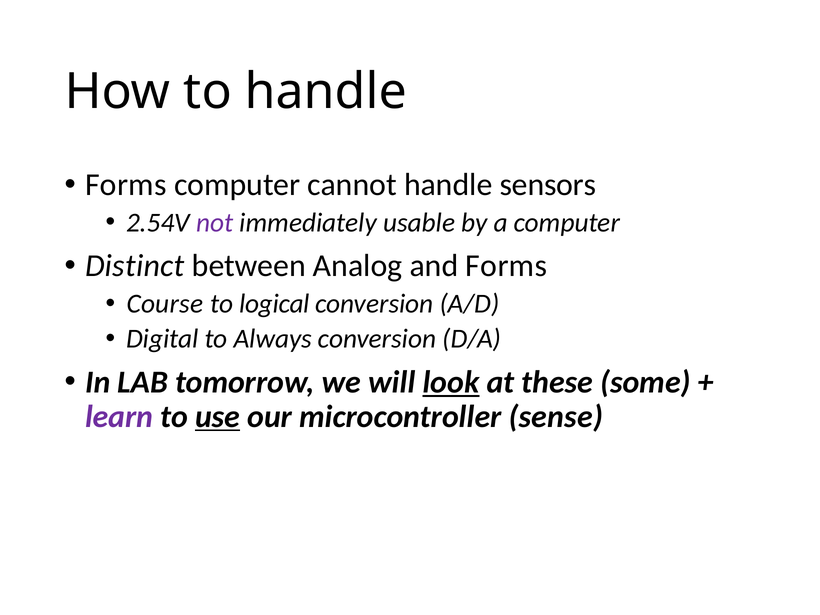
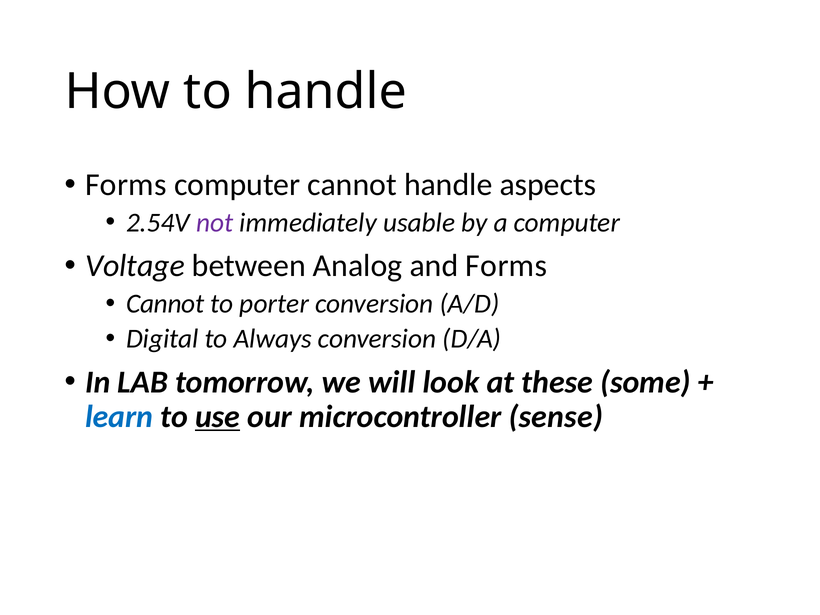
sensors: sensors -> aspects (548, 185)
Distinct: Distinct -> Voltage (135, 266)
Course: Course -> Cannot (165, 304)
logical: logical -> porter (274, 304)
look underline: present -> none (451, 382)
learn colour: purple -> blue (119, 417)
